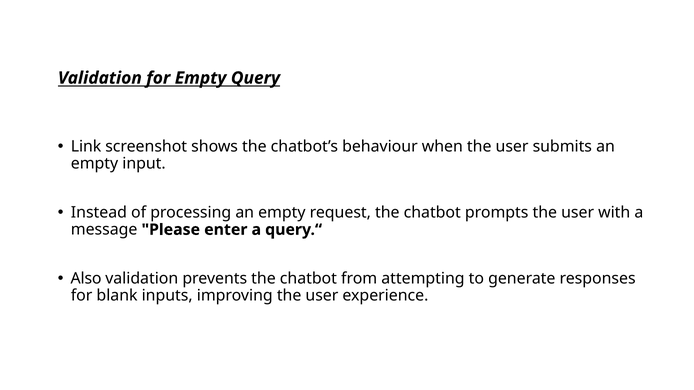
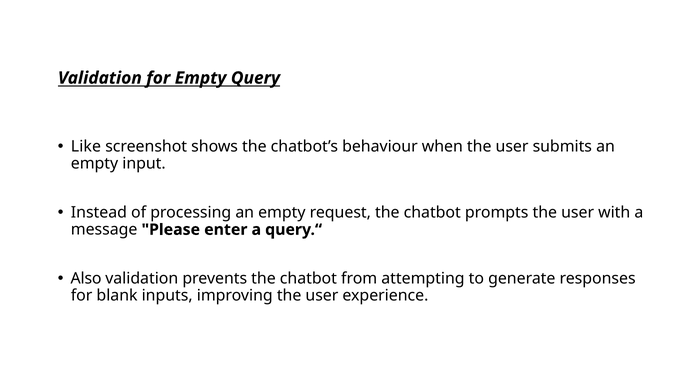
Link: Link -> Like (86, 147)
